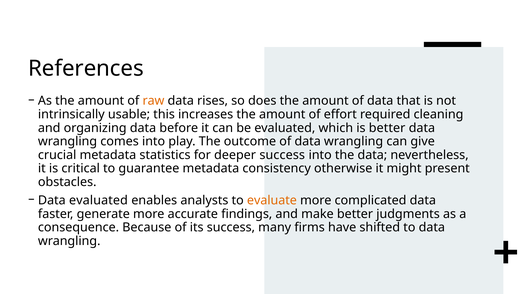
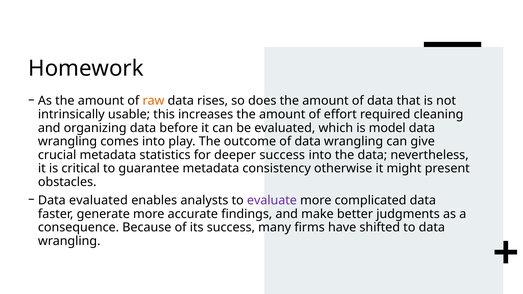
References: References -> Homework (86, 69)
is better: better -> model (387, 128)
evaluate colour: orange -> purple (272, 201)
